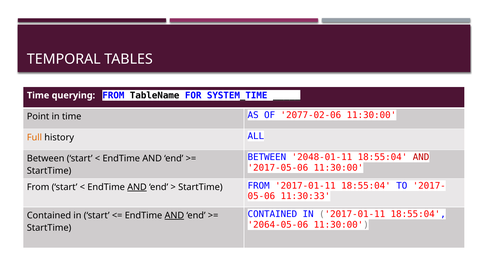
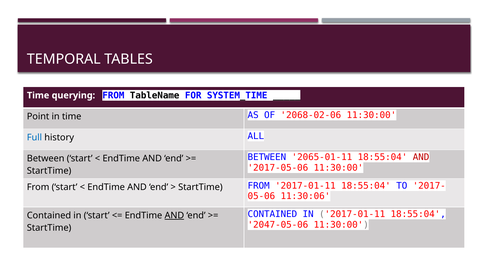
2077-02-06: 2077-02-06 -> 2068-02-06 (311, 115)
Full colour: orange -> blue (34, 138)
2048-01-11: 2048-01-11 -> 2065-01-11 (322, 157)
AND underline: present -> none (137, 187)
11:30:33: 11:30:33 -> 11:30:06 (305, 197)
2064-05-06: 2064-05-06 -> 2047-05-06 (278, 225)
